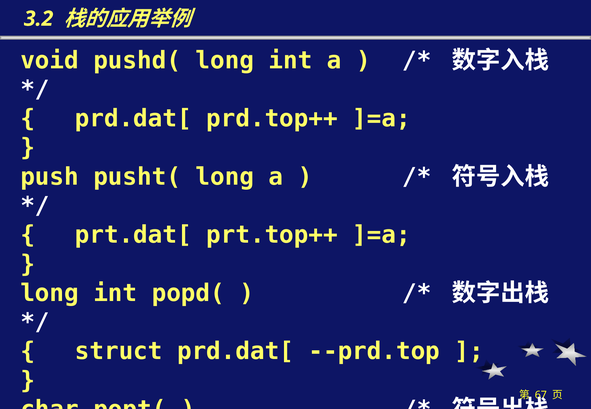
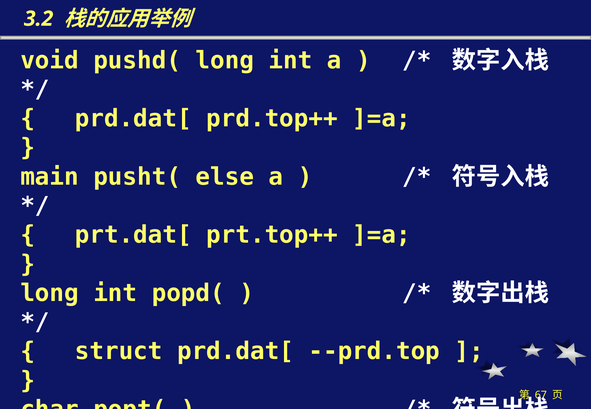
push: push -> main (50, 177)
pusht( long: long -> else (225, 177)
